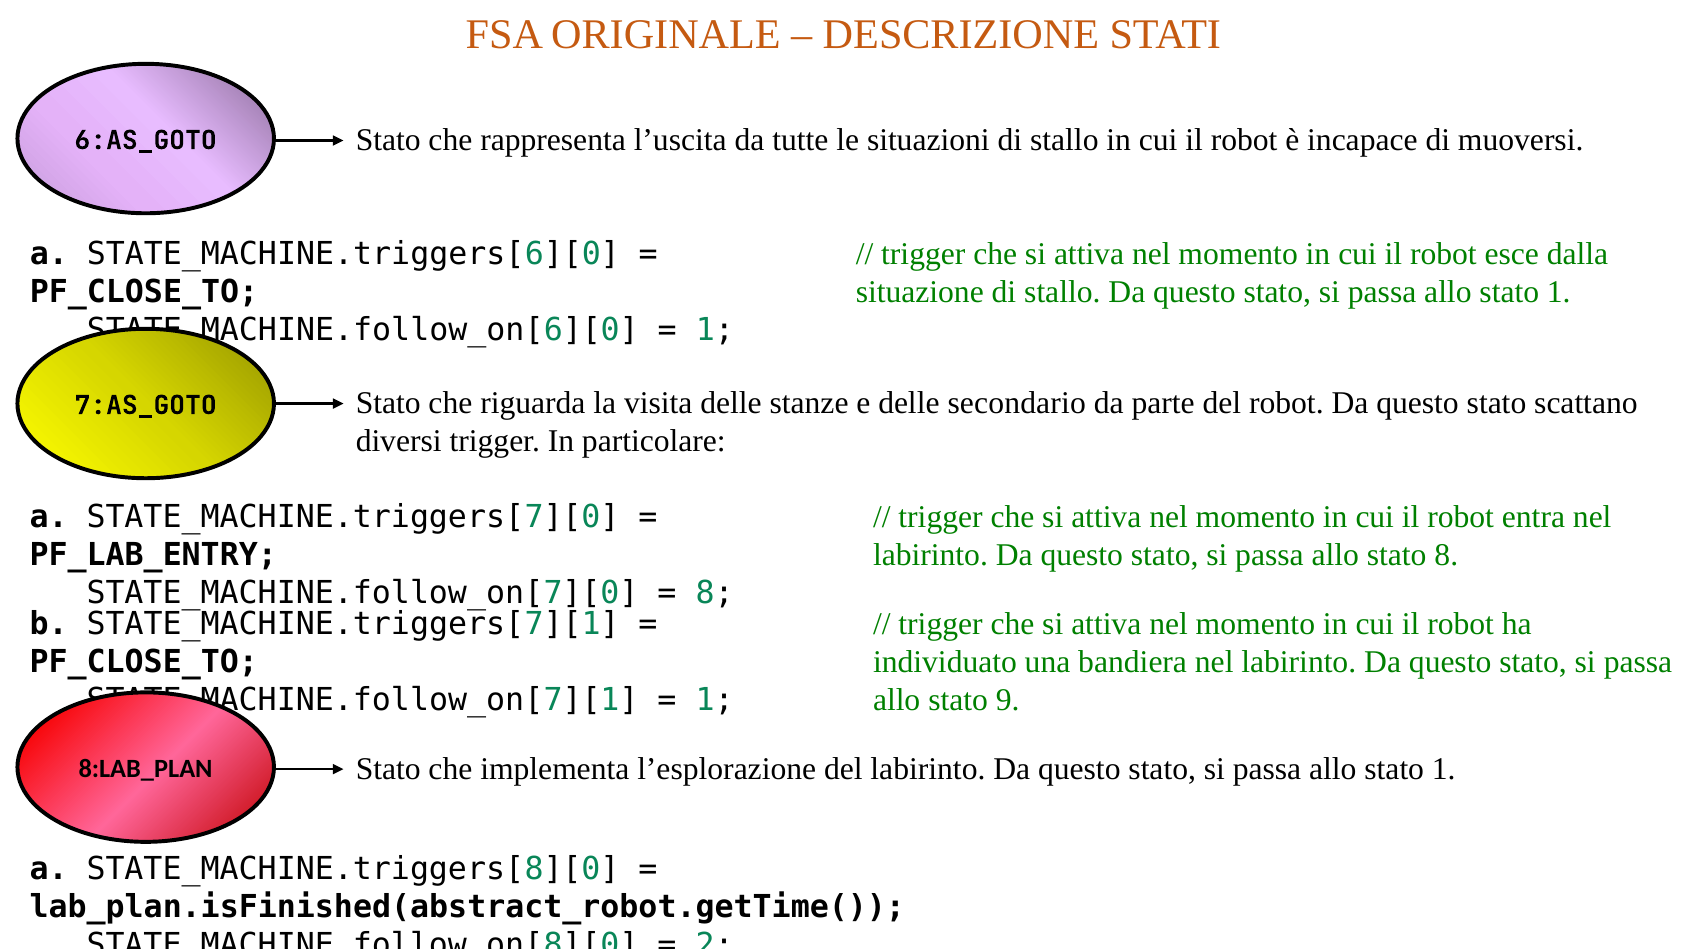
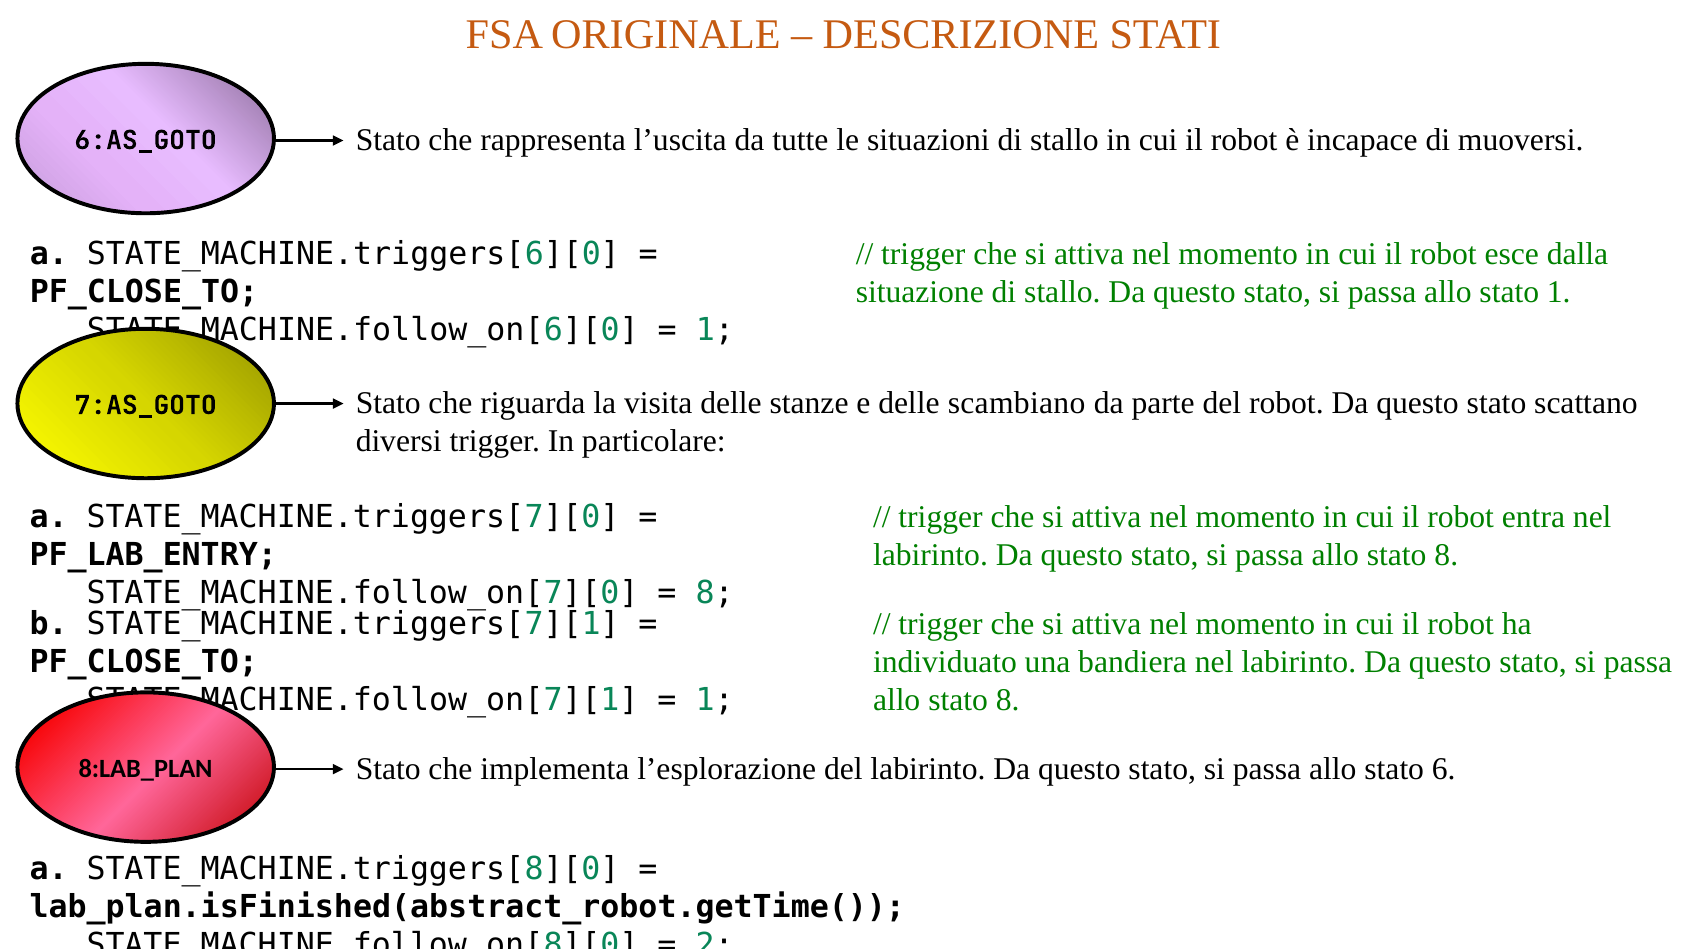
secondario: secondario -> scambiano (1017, 403)
9: 9 -> 8 (1008, 700)
1: 1 -> 6 (1444, 769)
